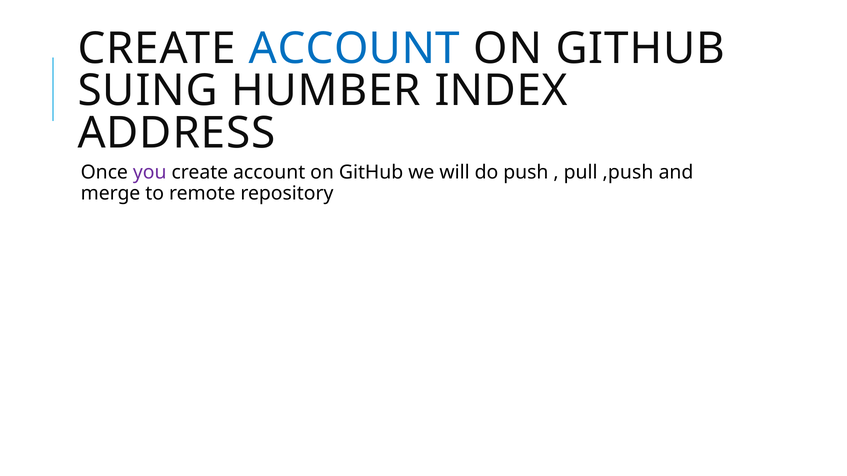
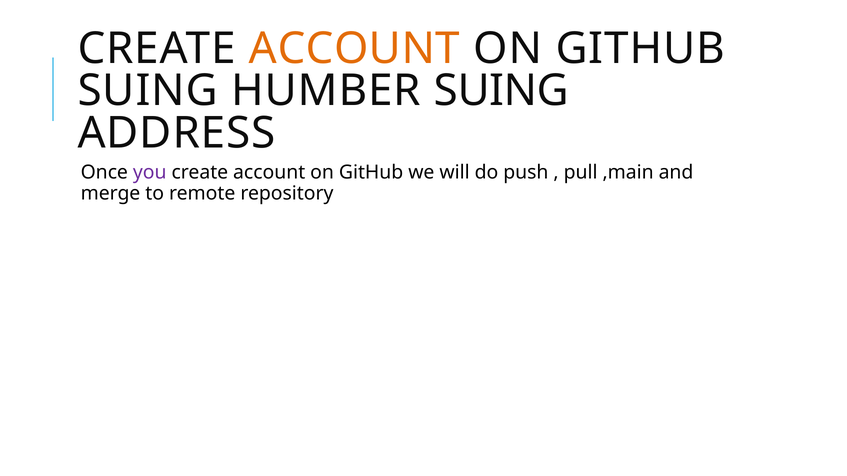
ACCOUNT colour: blue -> orange (354, 49)
HUMBER INDEX: INDEX -> SUING (501, 91)
,push: ,push -> ,main (628, 172)
